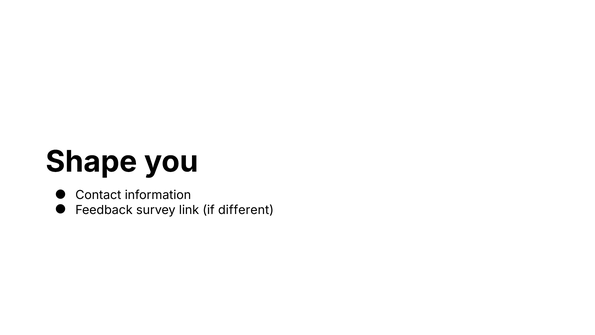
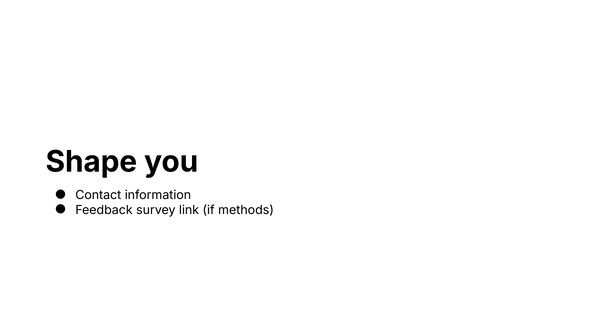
different: different -> methods (246, 210)
